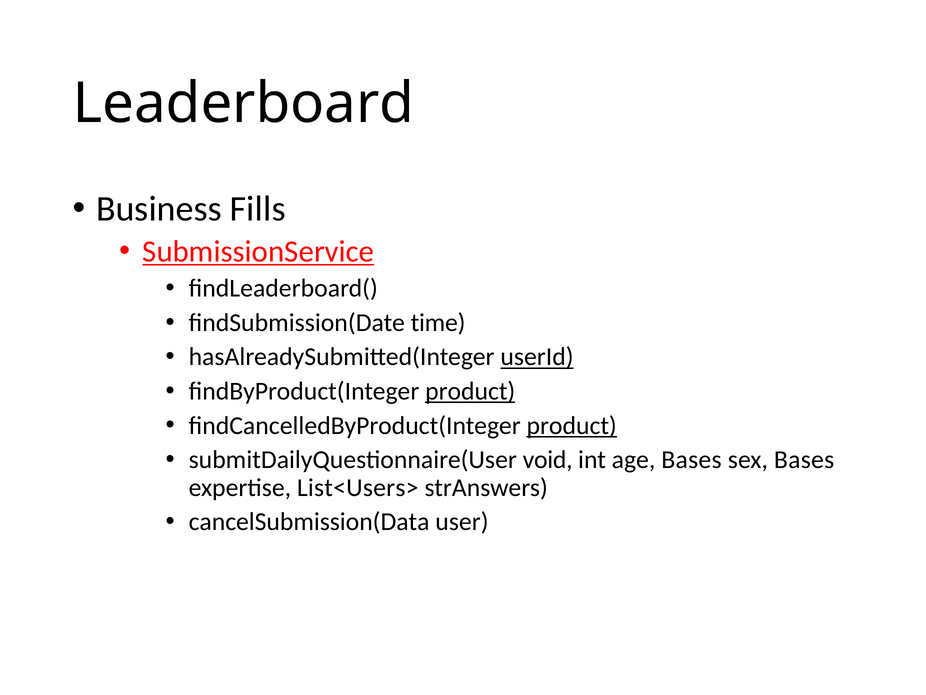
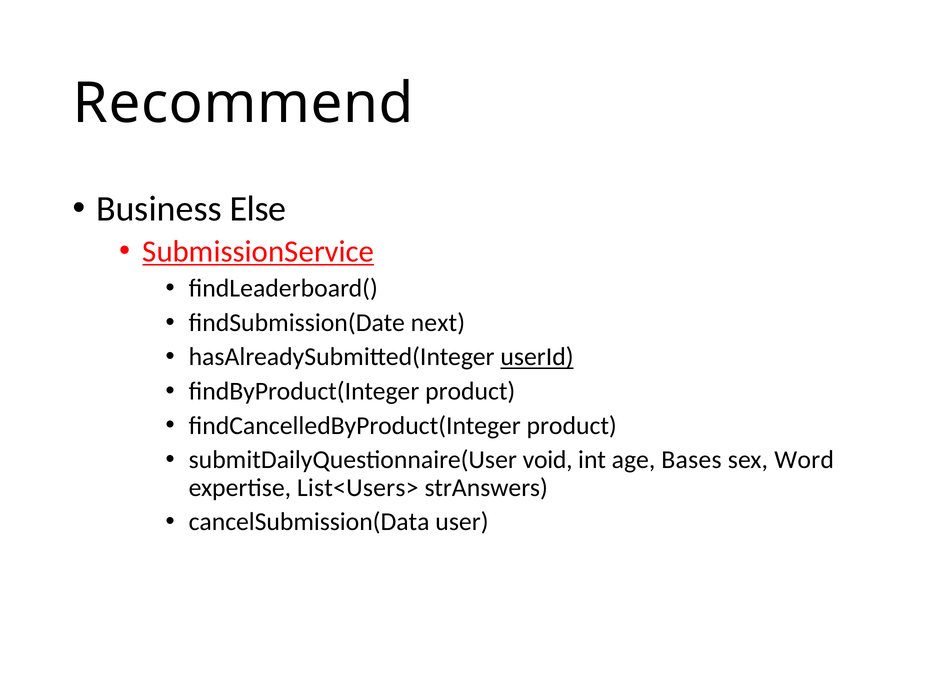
Leaderboard: Leaderboard -> Recommend (243, 104)
Fills: Fills -> Else (258, 209)
time: time -> next (438, 322)
product underline: present -> none (470, 391)
product underline: present -> none (572, 425)
sex Bases: Bases -> Word (804, 459)
